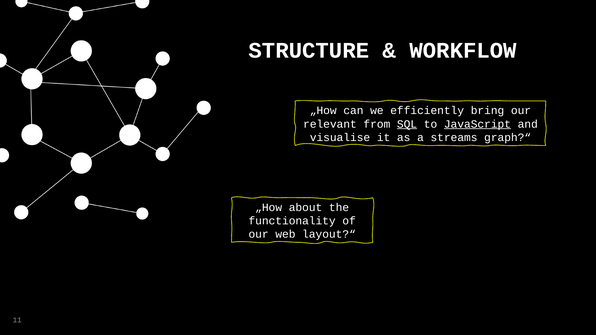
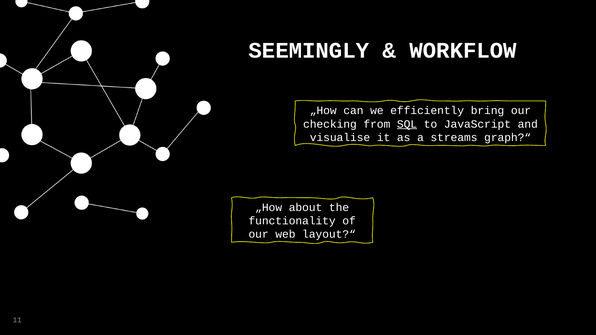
STRUCTURE: STRUCTURE -> SEEMINGLY (309, 51)
relevant: relevant -> checking (330, 124)
JavaScript underline: present -> none (477, 124)
